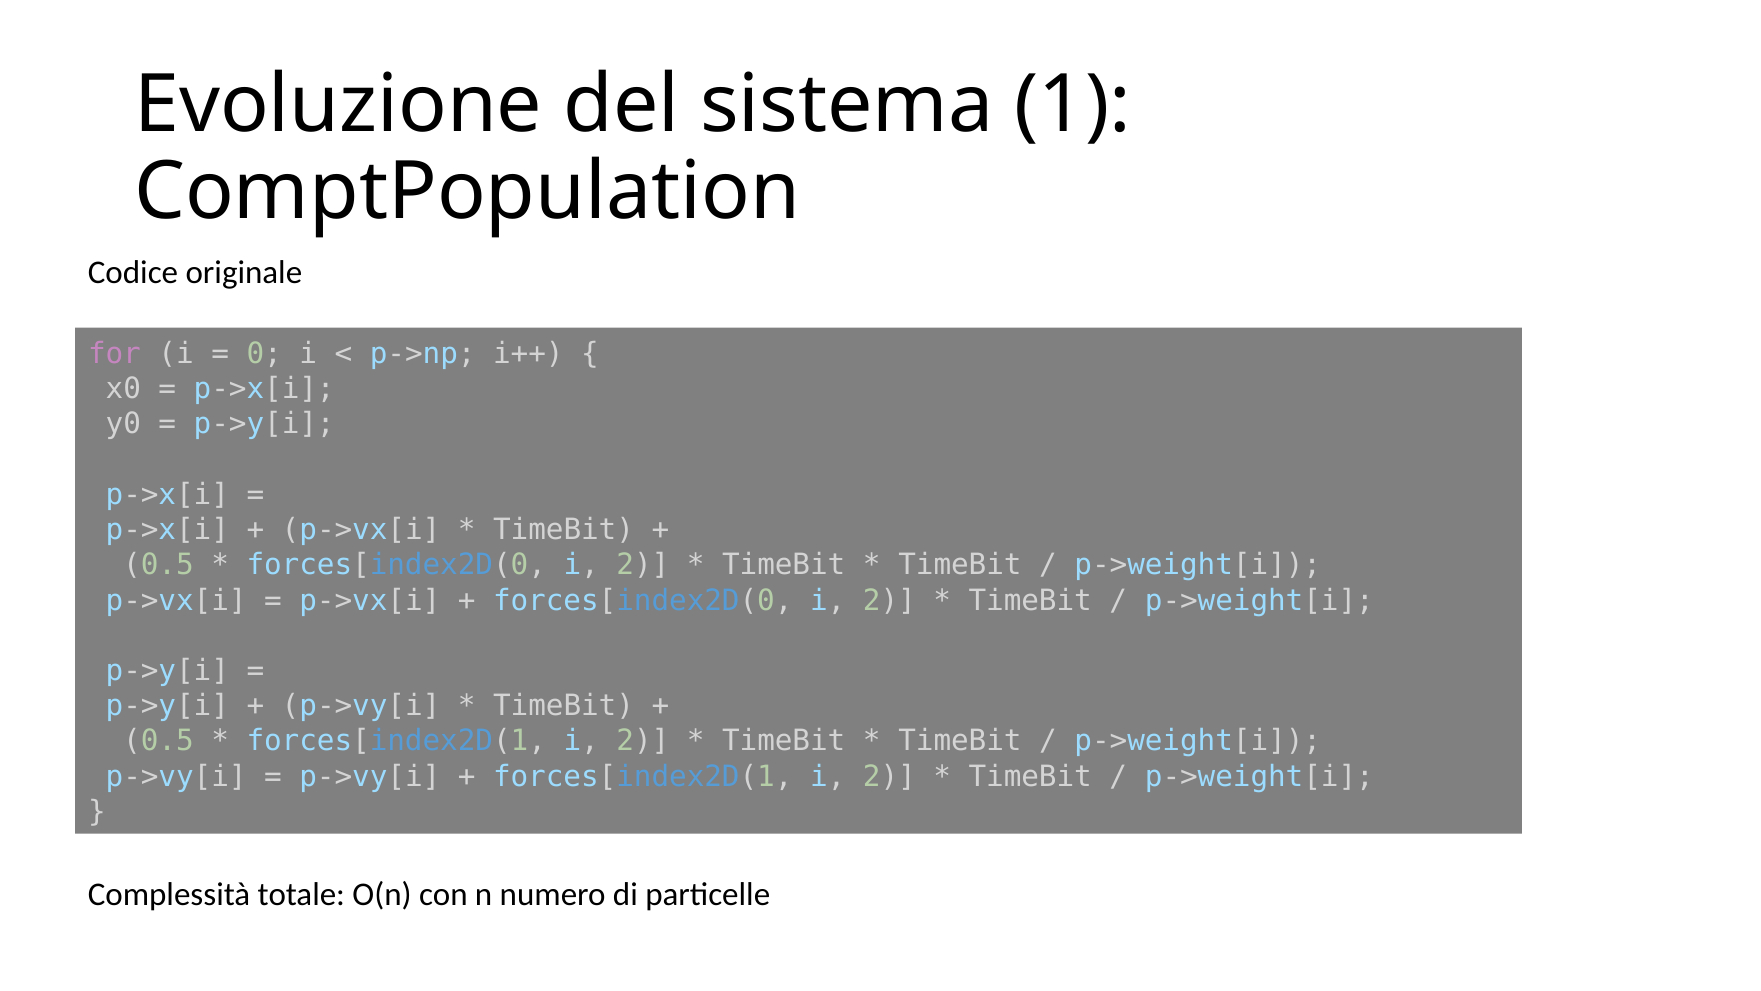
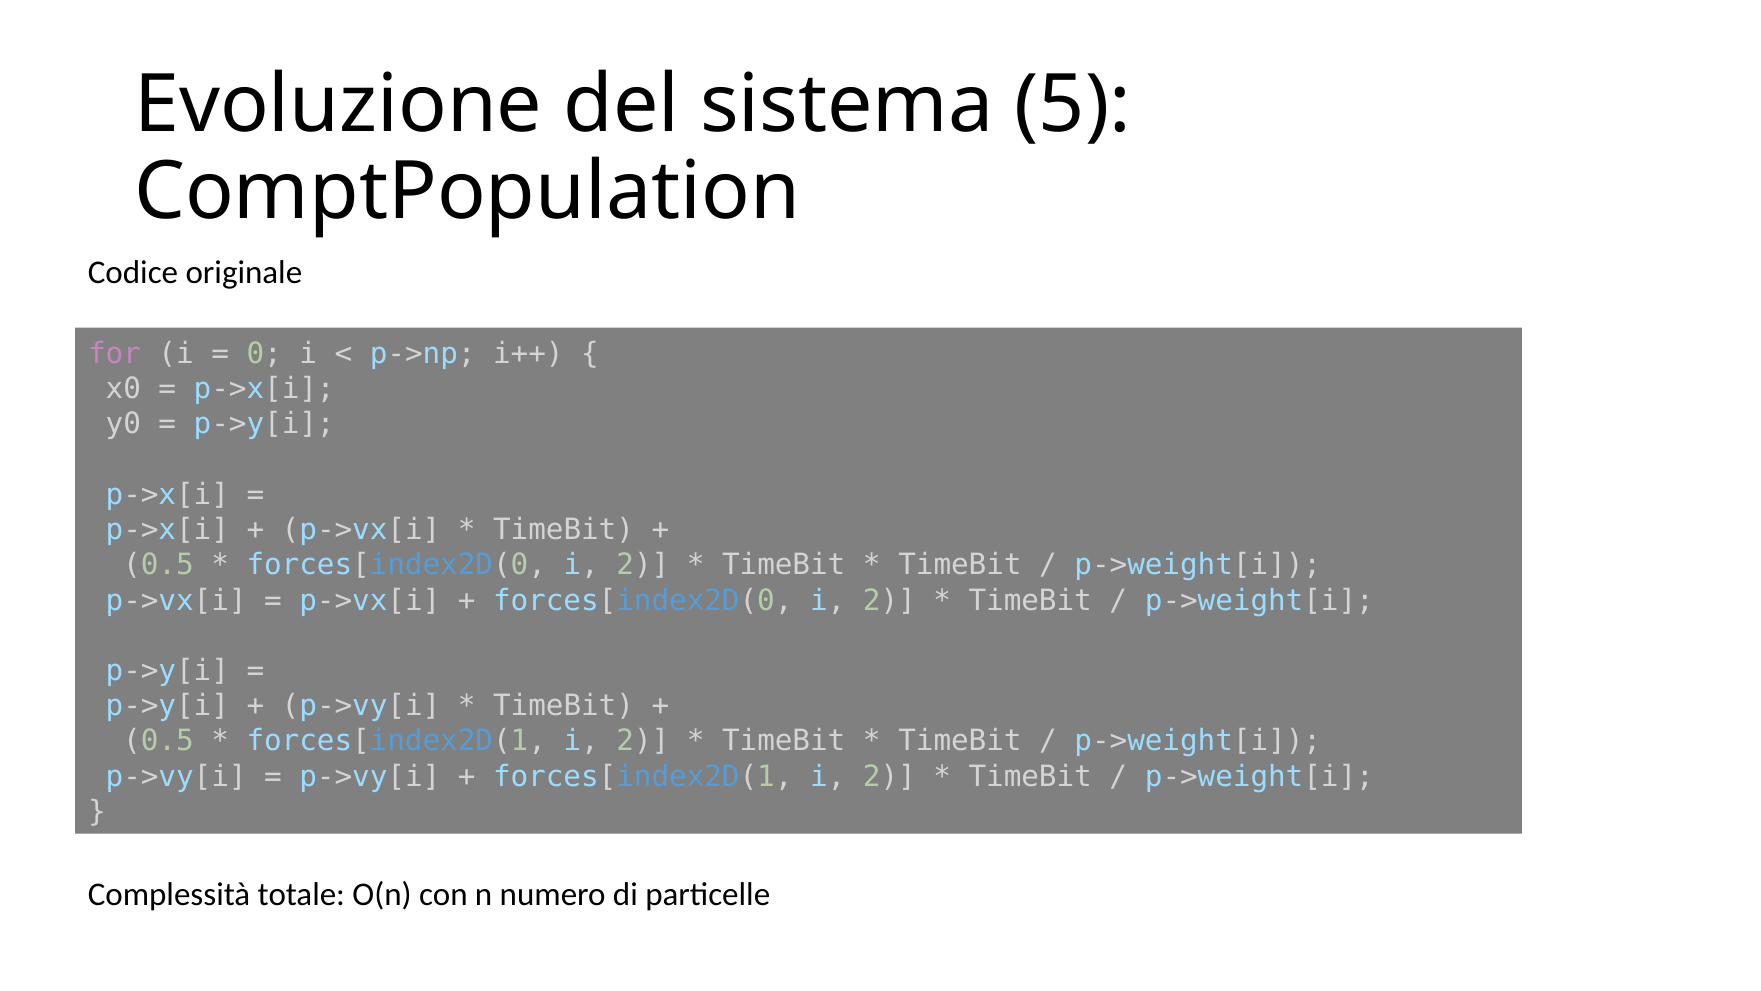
1: 1 -> 5 (1073, 104)
